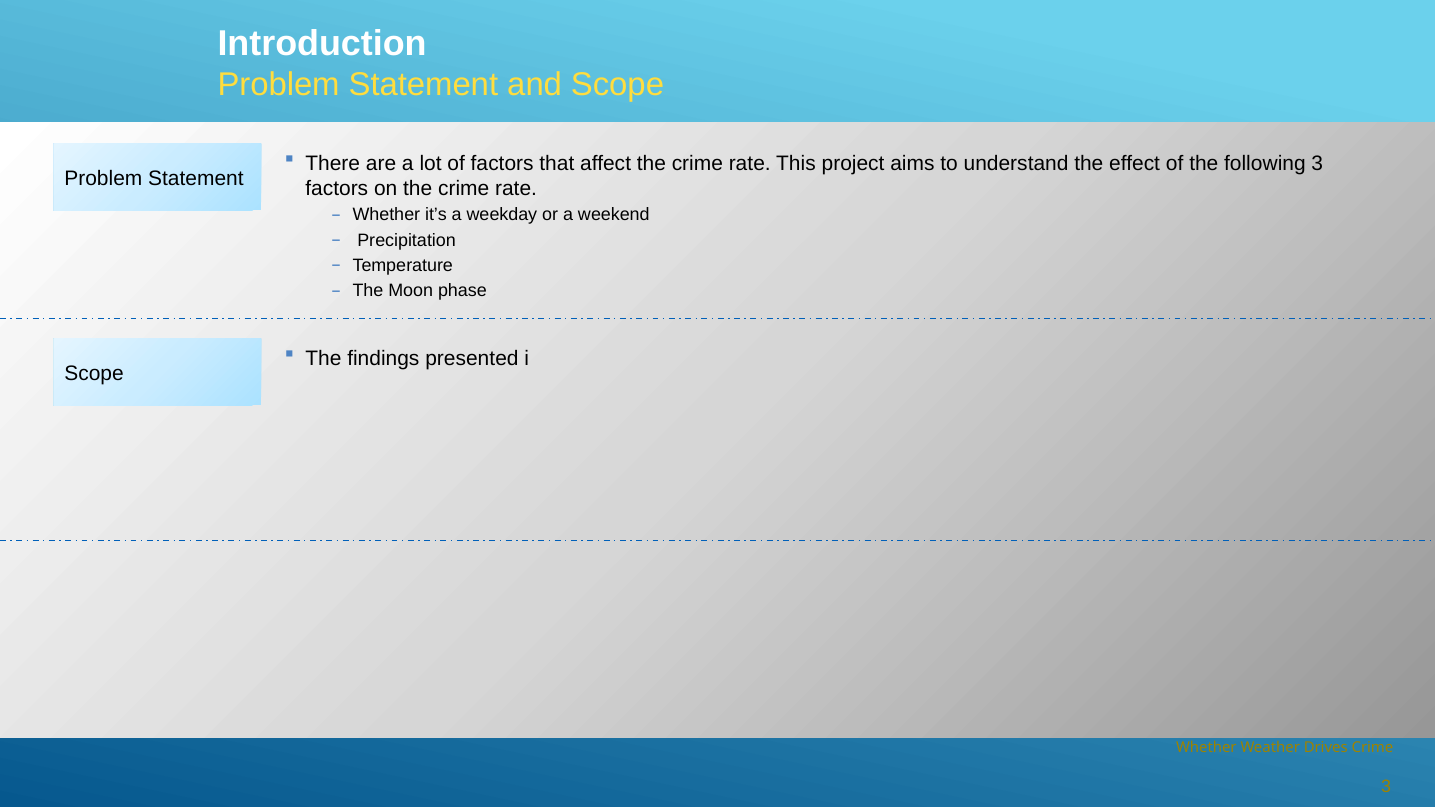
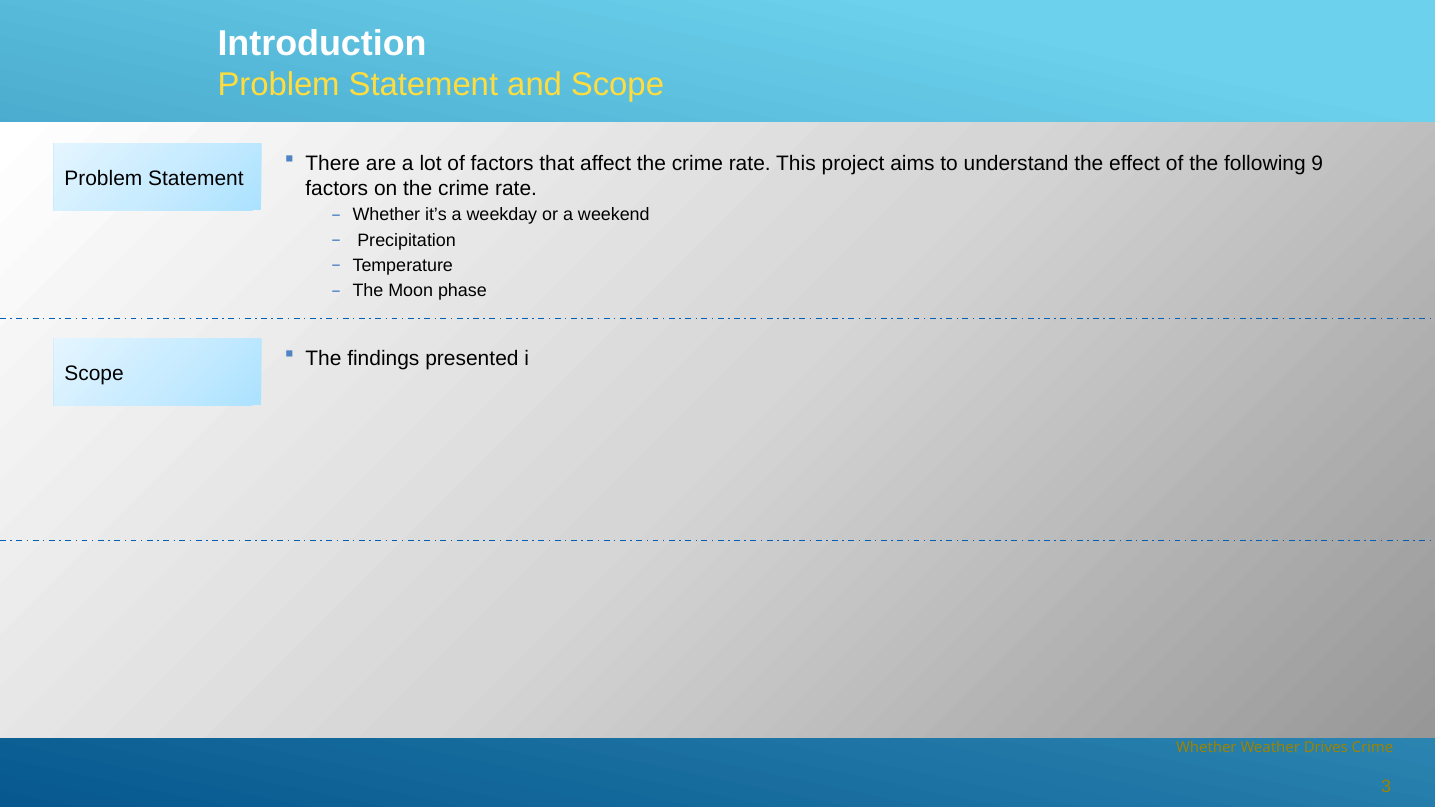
following 3: 3 -> 9 (1317, 163)
